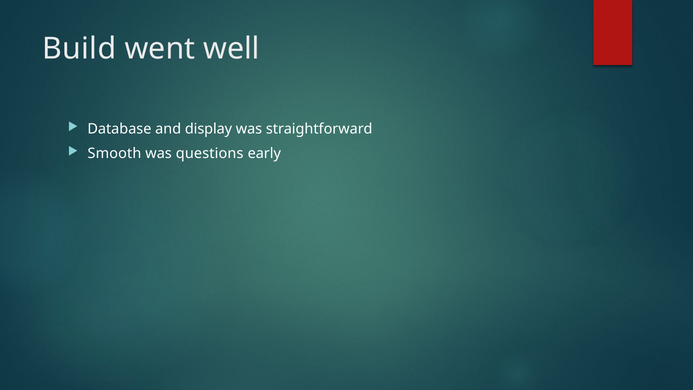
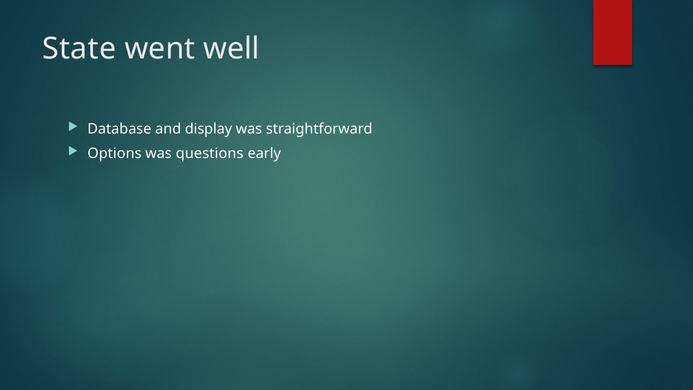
Build: Build -> State (79, 49)
Smooth: Smooth -> Options (114, 154)
